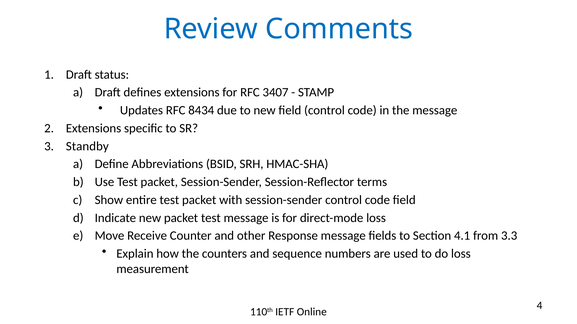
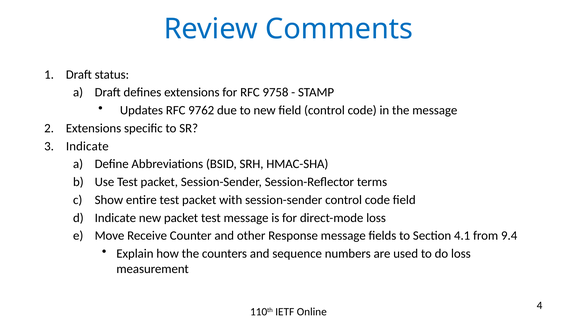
3407: 3407 -> 9758 (276, 93)
8434: 8434 -> 9762 (201, 111)
Standby: Standby -> Indicate (87, 146)
3.3: 3.3 -> 9.4 (509, 236)
